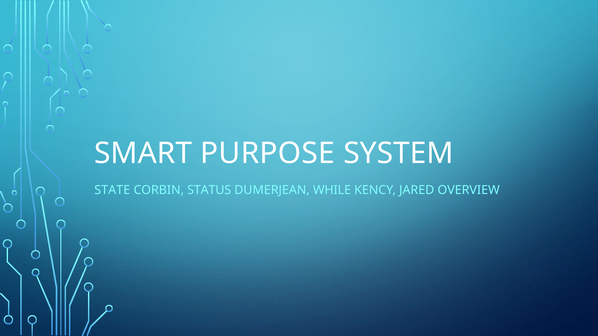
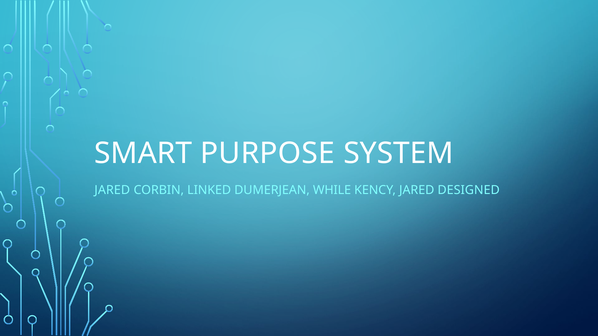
STATE: STATE -> JARED (112, 190)
STATUS: STATUS -> LINKED (209, 190)
OVERVIEW: OVERVIEW -> DESIGNED (469, 190)
